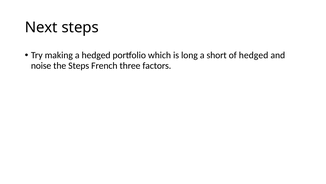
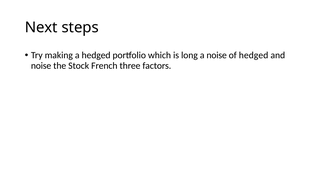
a short: short -> noise (217, 55)
the Steps: Steps -> Stock (79, 65)
